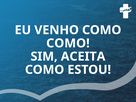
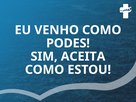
COMO: COMO -> PODES (68, 43)
